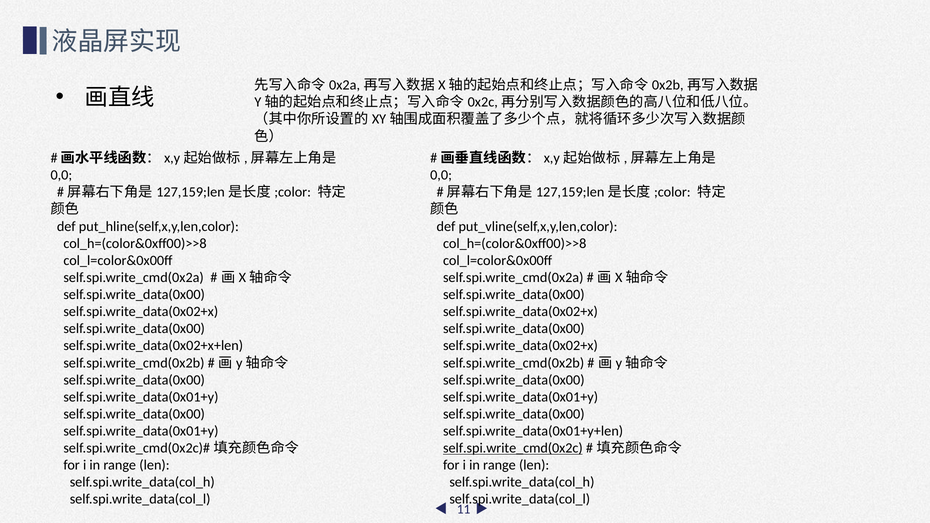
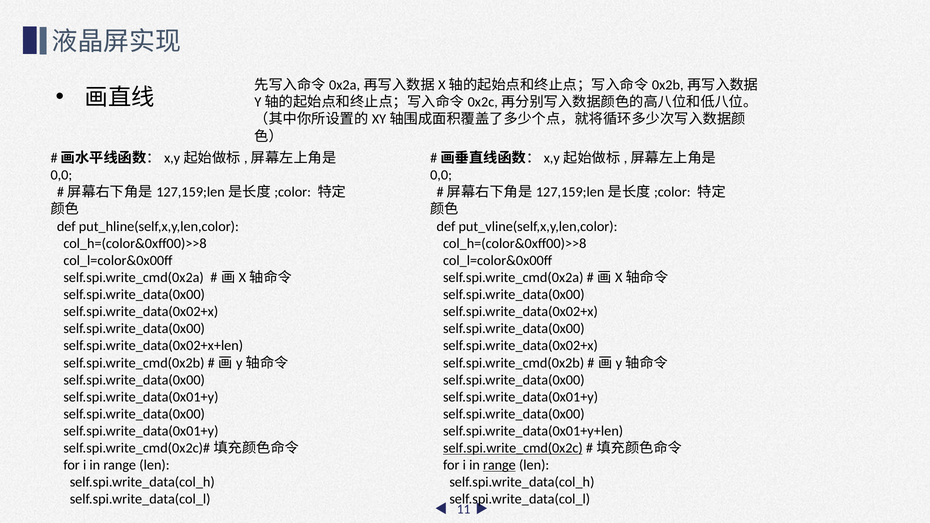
range underline: none -> present (499, 465)
